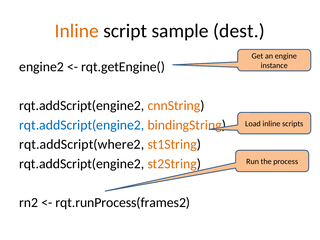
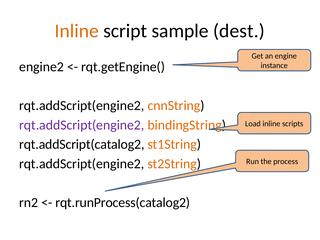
rqt.addScript(engine2 colour: blue -> purple (82, 125)
rqt.addScript(where2: rqt.addScript(where2 -> rqt.addScript(catalog2 (82, 144)
rqt.runProcess(frames2: rqt.runProcess(frames2 -> rqt.runProcess(catalog2 (123, 203)
